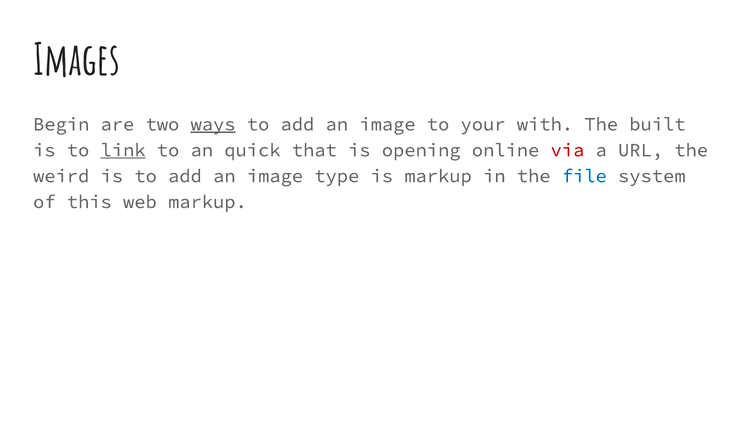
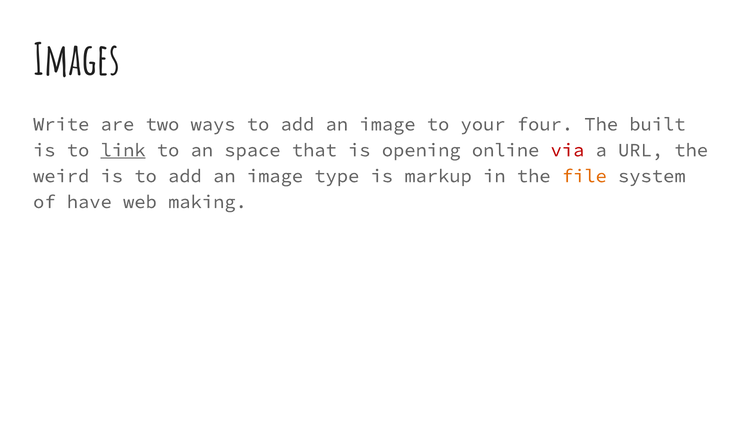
Begin: Begin -> Write (61, 124)
ways underline: present -> none (213, 124)
with: with -> four (545, 124)
quick: quick -> space (252, 150)
file colour: blue -> orange (584, 176)
this: this -> have (89, 202)
web markup: markup -> making (207, 202)
